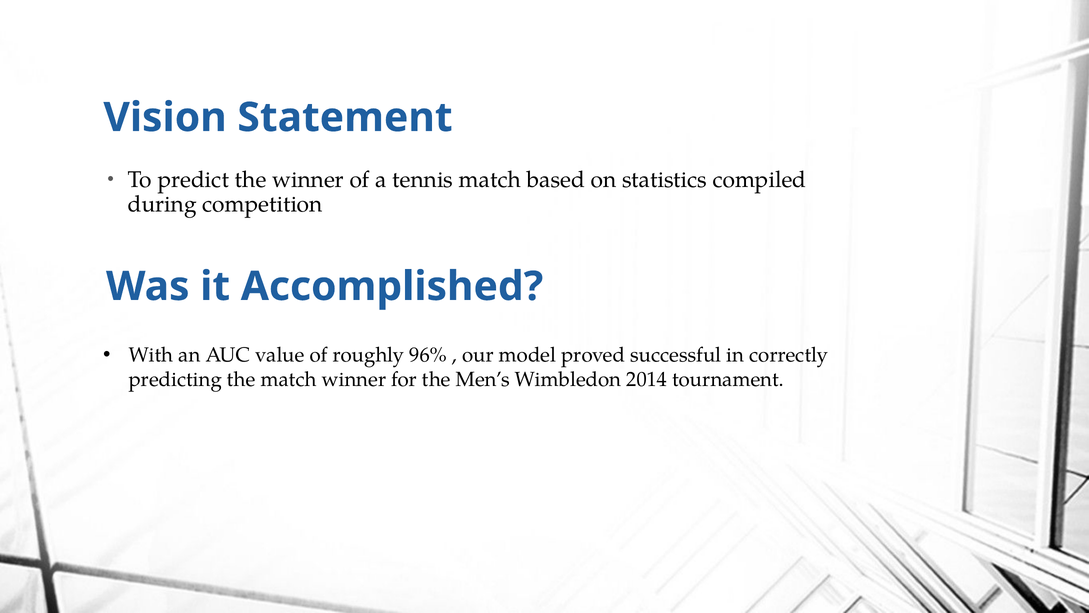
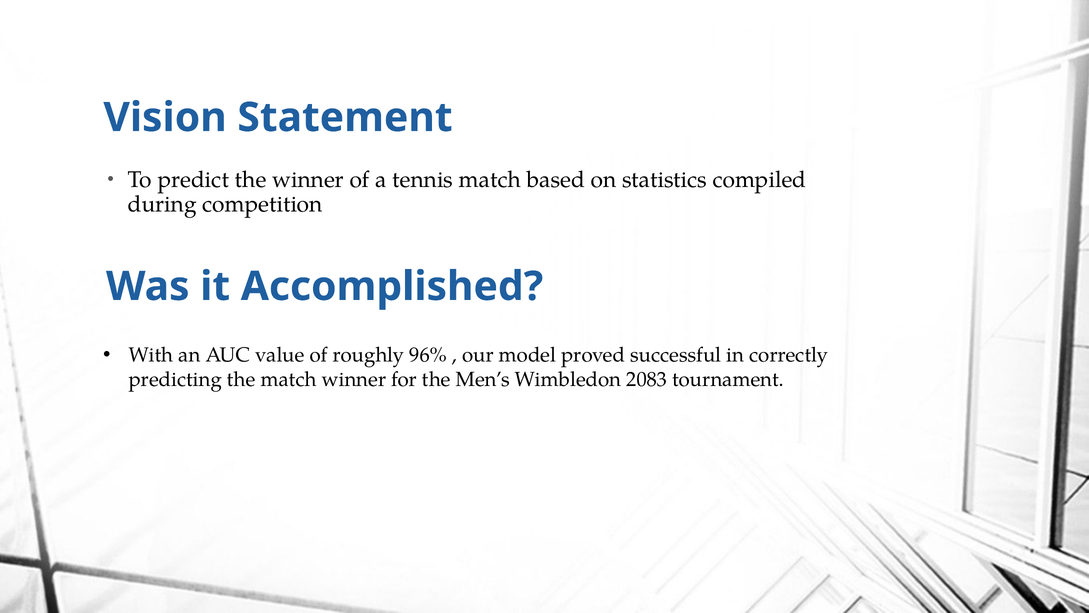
2014: 2014 -> 2083 (647, 379)
